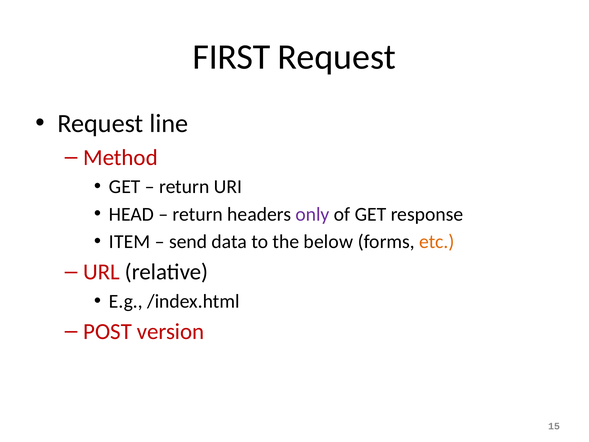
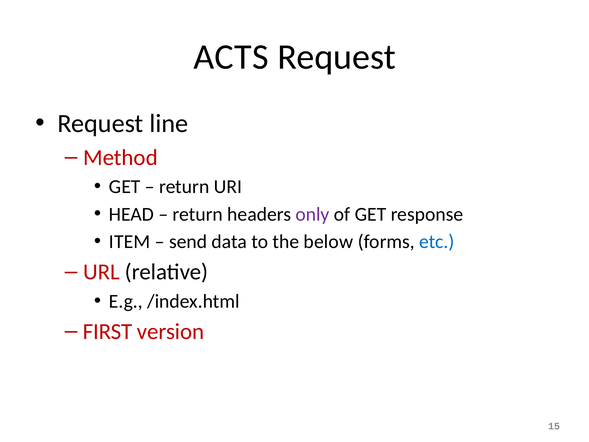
FIRST: FIRST -> ACTS (231, 57)
etc colour: orange -> blue (437, 242)
POST: POST -> FIRST (108, 331)
